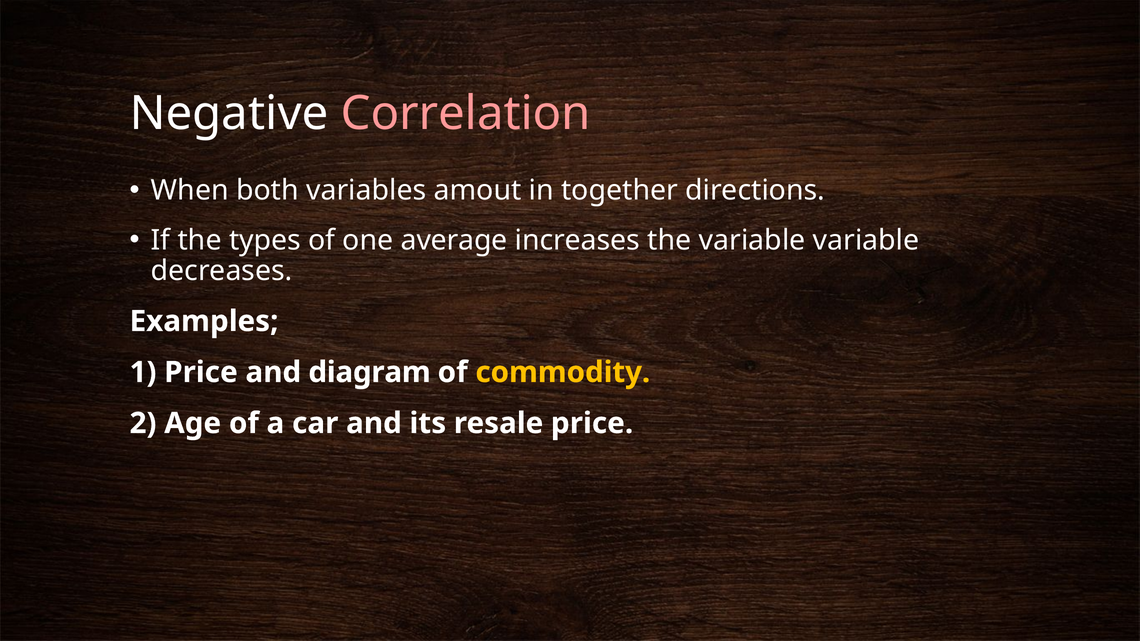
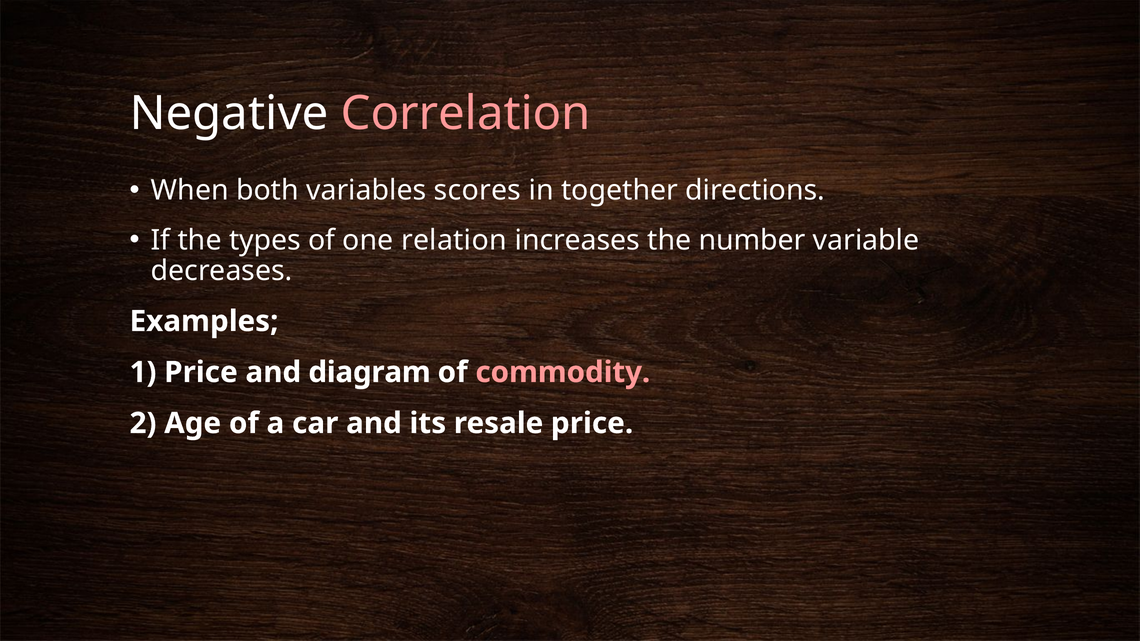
amout: amout -> scores (477, 191)
average: average -> relation (454, 240)
the variable: variable -> number (752, 240)
commodity colour: yellow -> pink (563, 373)
